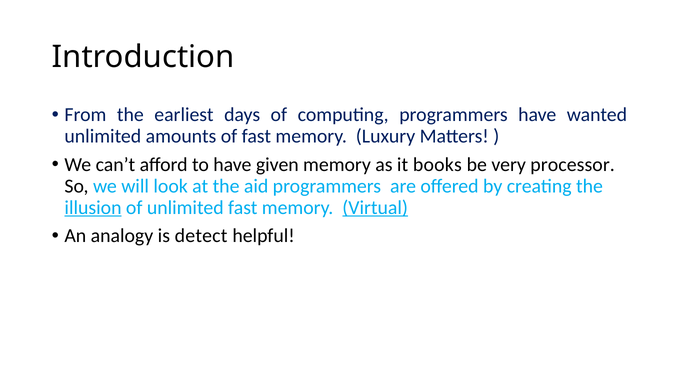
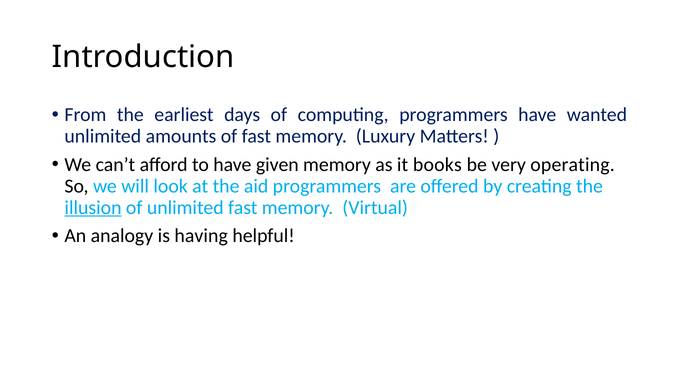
processor: processor -> operating (573, 165)
Virtual underline: present -> none (375, 207)
detect: detect -> having (201, 236)
